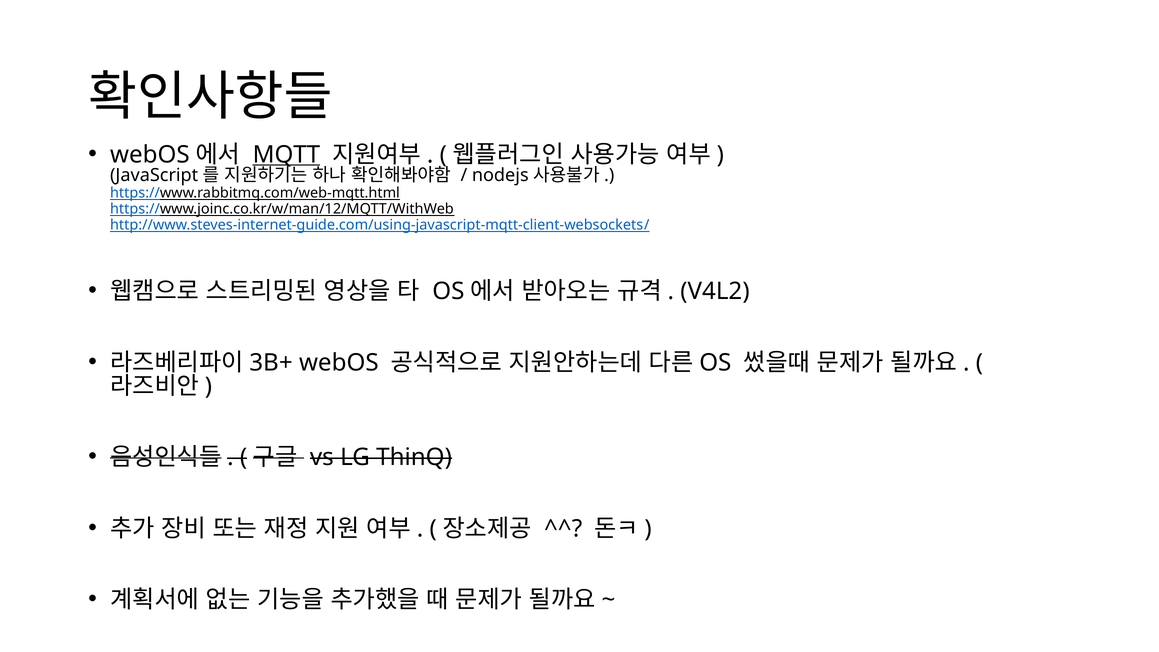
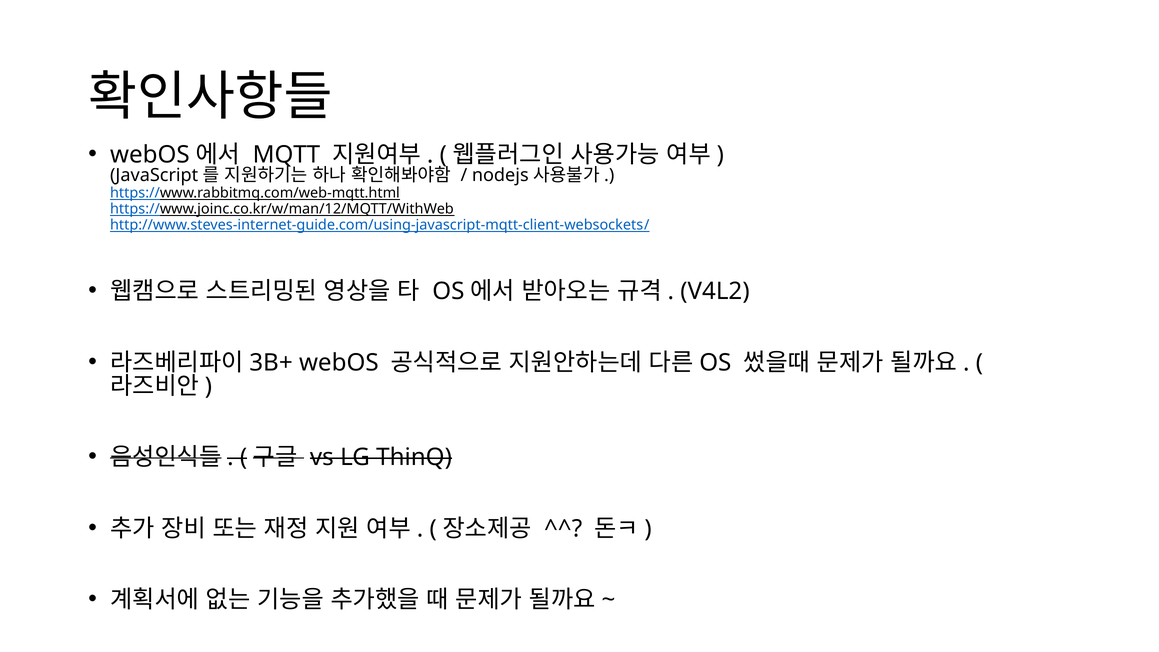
MQTT underline: present -> none (286, 155)
